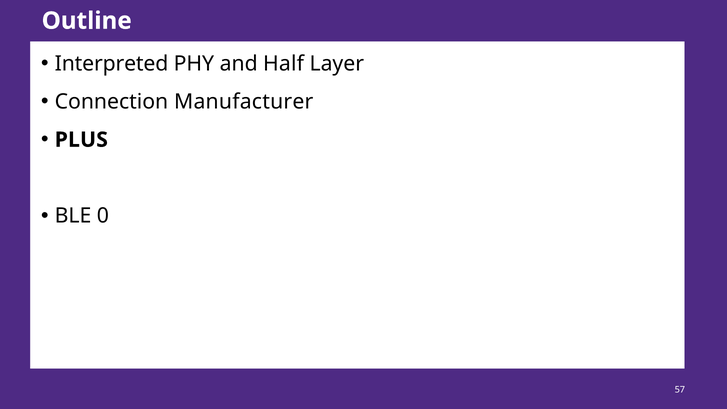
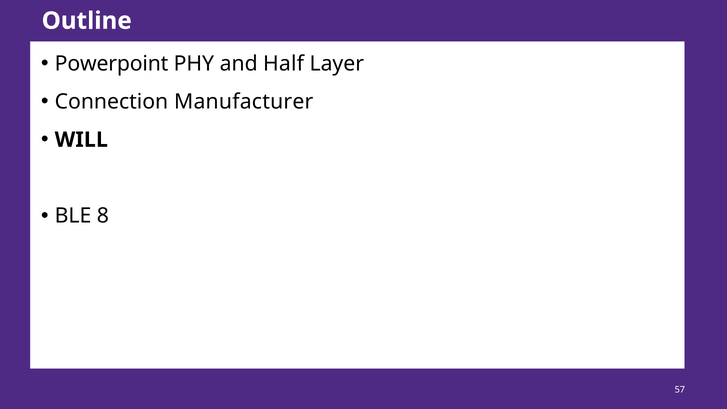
Interpreted: Interpreted -> Powerpoint (112, 64)
PLUS: PLUS -> WILL (81, 140)
0: 0 -> 8 (103, 216)
